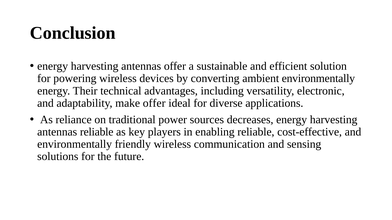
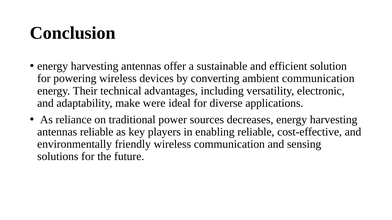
ambient environmentally: environmentally -> communication (318, 79)
make offer: offer -> were (154, 103)
